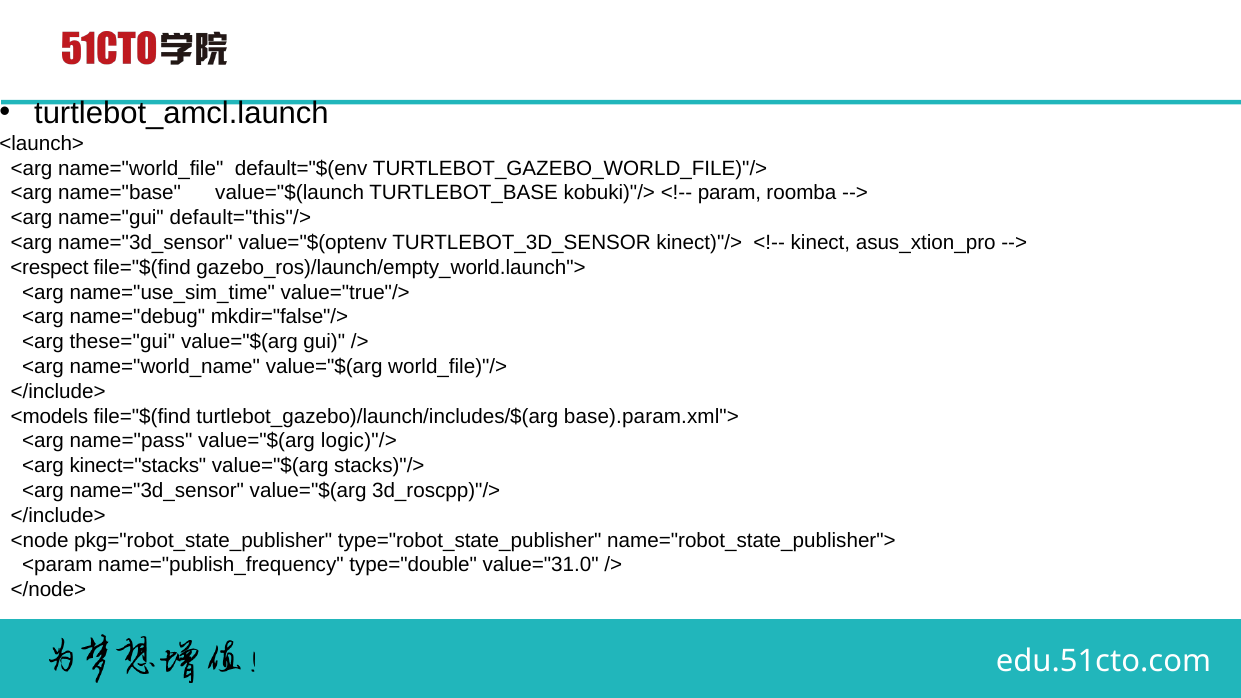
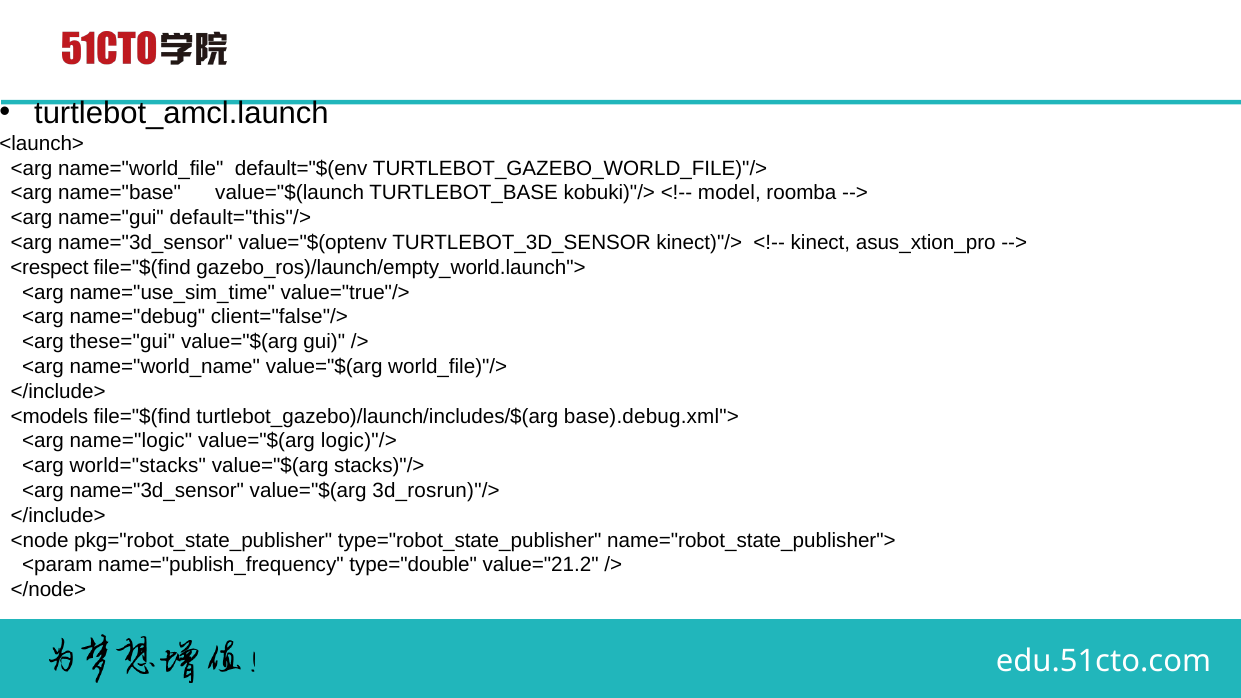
param: param -> model (729, 193)
mkdir="false"/>: mkdir="false"/> -> client="false"/> (279, 317)
base).param.xml">: base).param.xml"> -> base).debug.xml"> (651, 416)
name="pass: name="pass -> name="logic (131, 441)
kinect="stacks: kinect="stacks -> world="stacks (138, 466)
3d_roscpp)"/>: 3d_roscpp)"/> -> 3d_rosrun)"/> (436, 491)
value="31.0: value="31.0 -> value="21.2 (541, 565)
